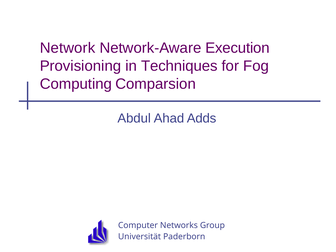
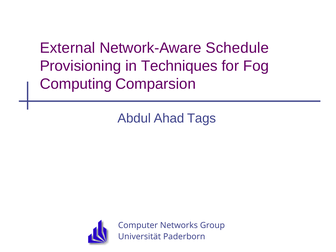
Network: Network -> External (68, 48)
Execution: Execution -> Schedule (237, 48)
Adds: Adds -> Tags (201, 118)
